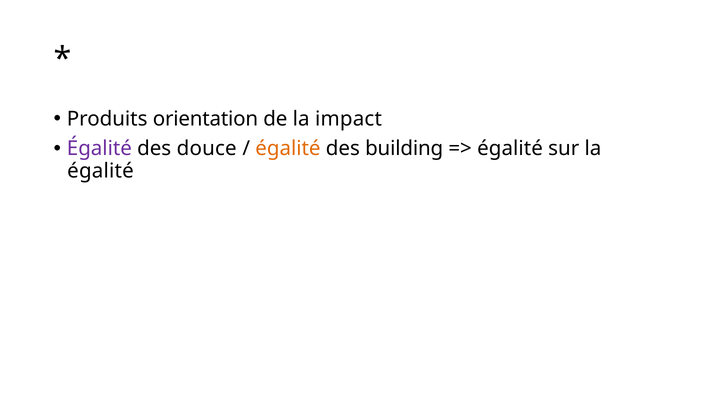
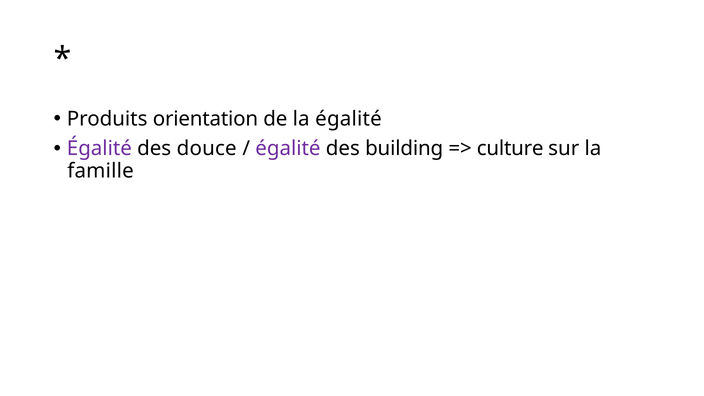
la impact: impact -> égalité (348, 119)
égalité colour: orange -> purple (288, 149)
égalité: égalité -> culture (510, 149)
égalité: égalité -> famille (101, 171)
